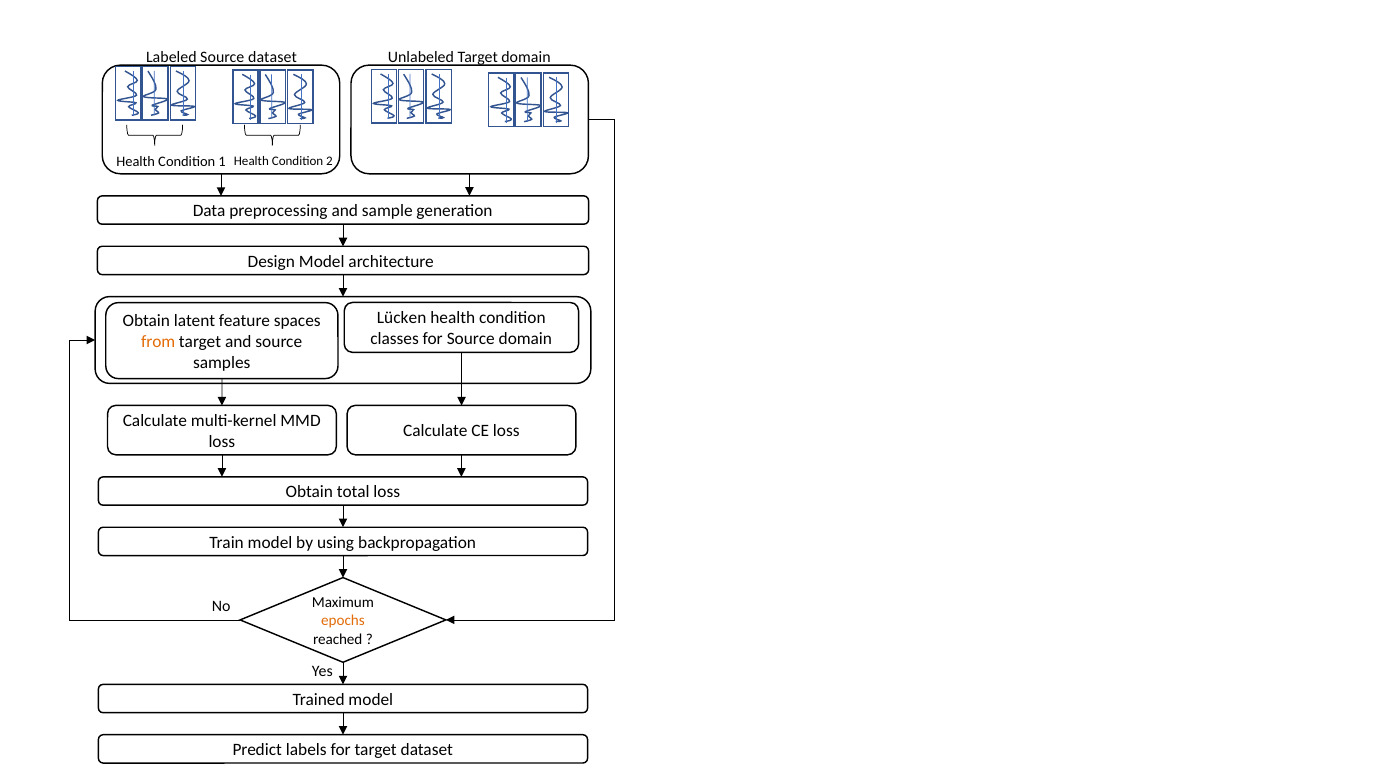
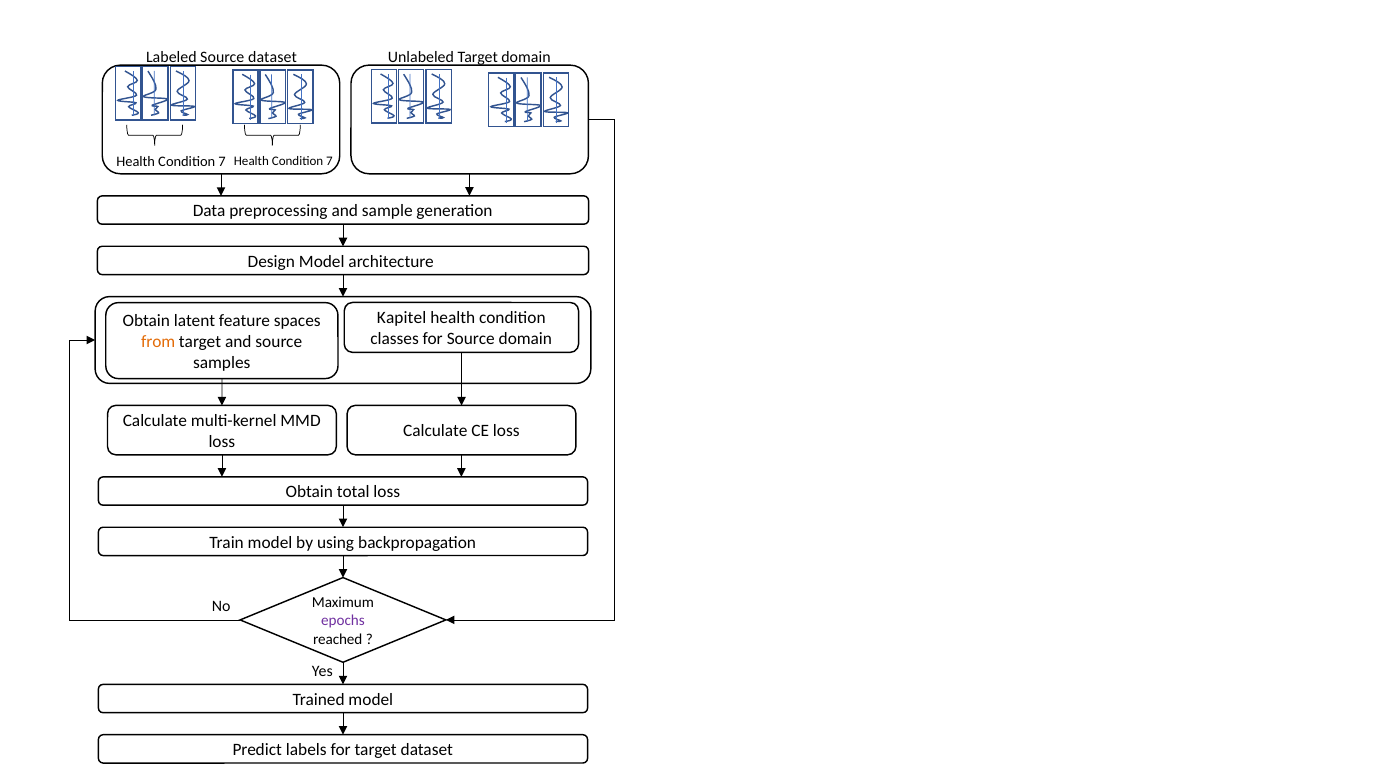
1: 1 -> 7 (222, 162)
2: 2 -> 7 (329, 161)
Lücken: Lücken -> Kapitel (402, 318)
epochs colour: orange -> purple (343, 621)
